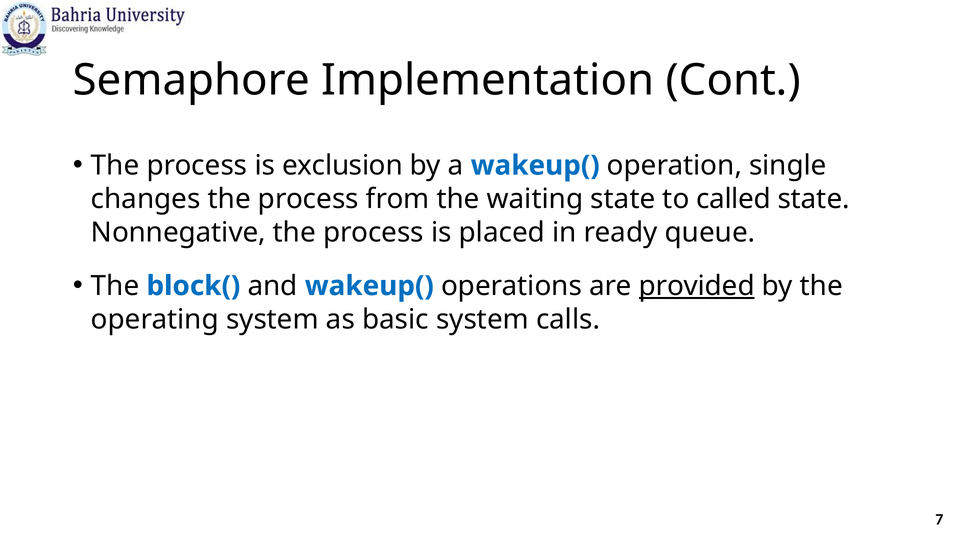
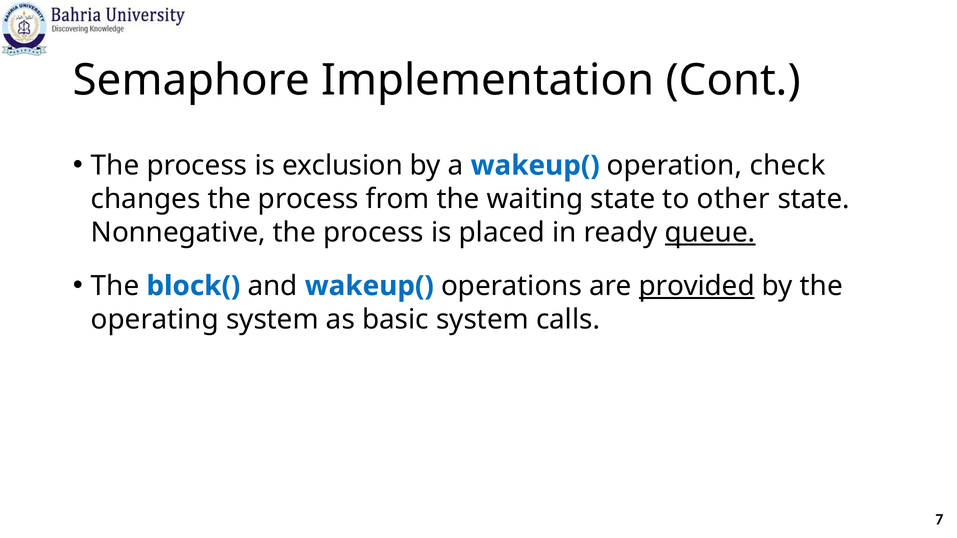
single: single -> check (788, 166)
called: called -> other (733, 199)
queue underline: none -> present (710, 233)
